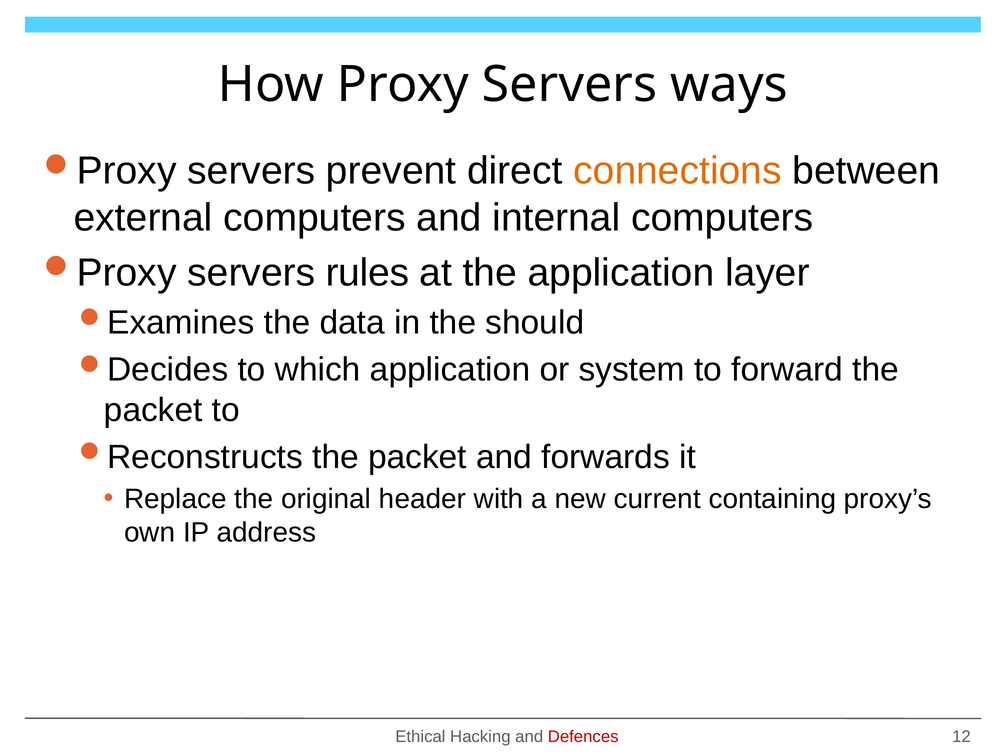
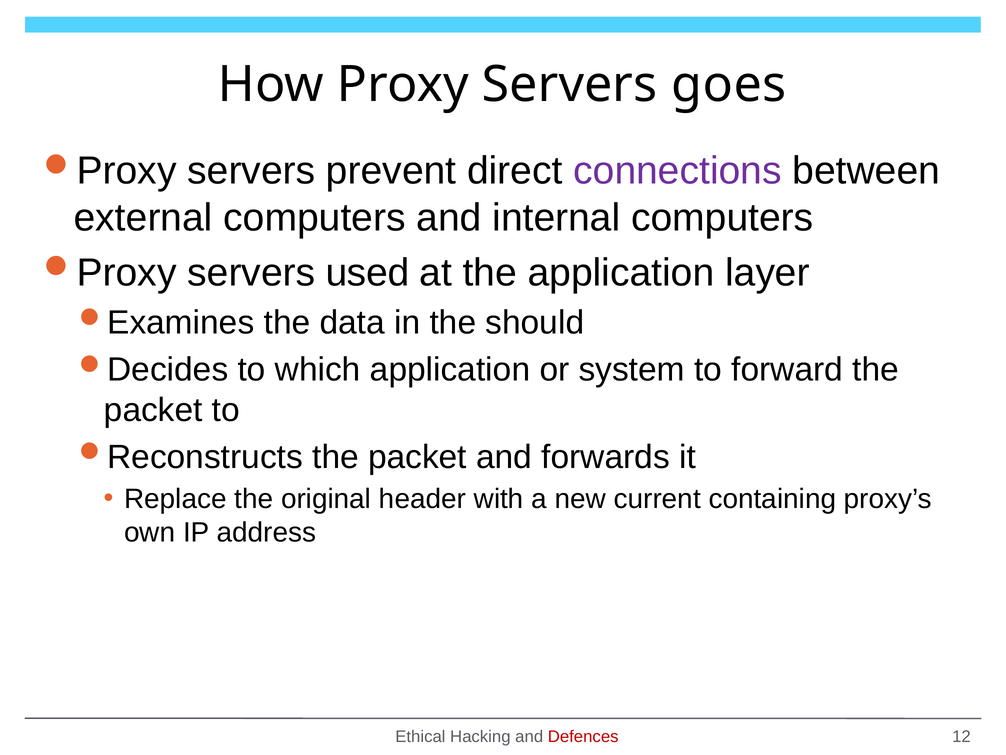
ways: ways -> goes (729, 84)
connections colour: orange -> purple (677, 171)
rules: rules -> used (367, 273)
